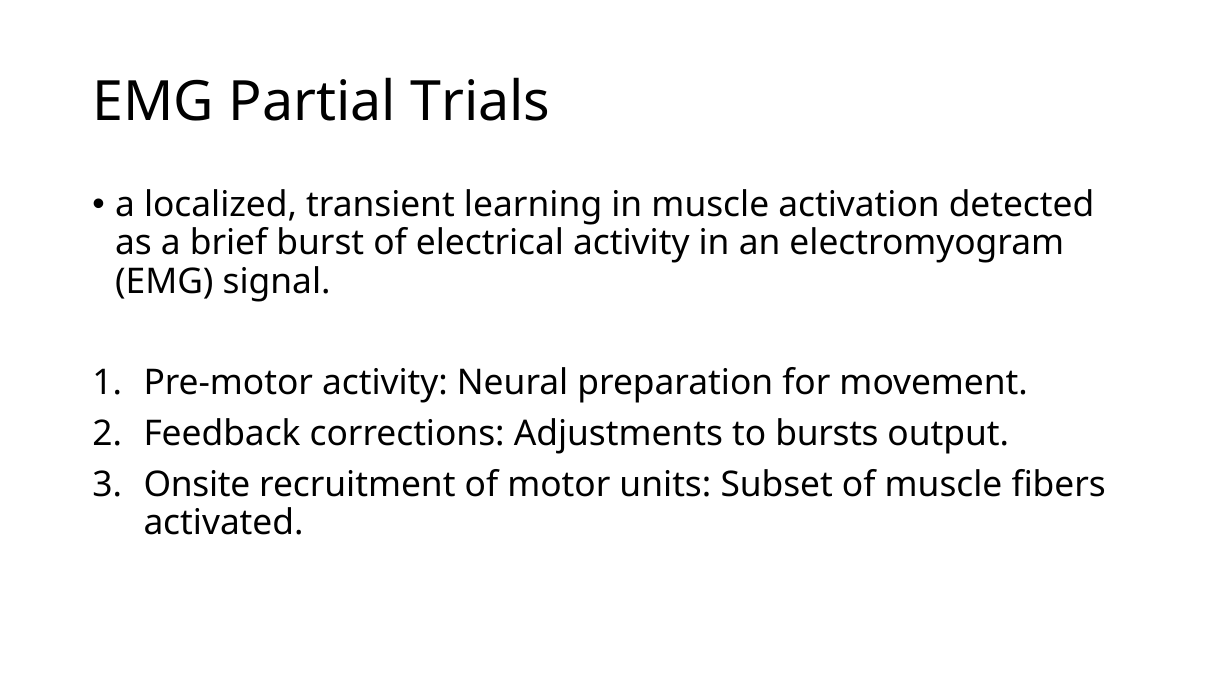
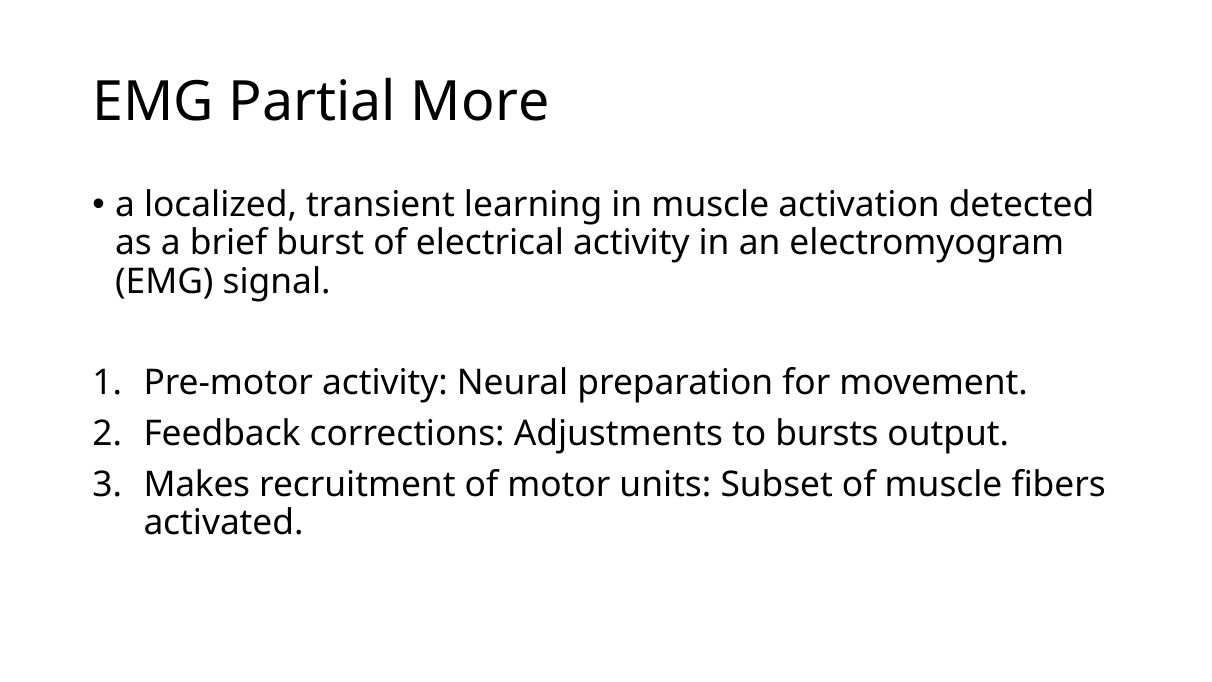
Trials: Trials -> More (480, 102)
Onsite: Onsite -> Makes (197, 485)
